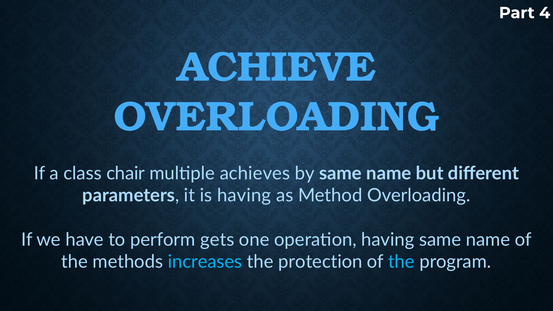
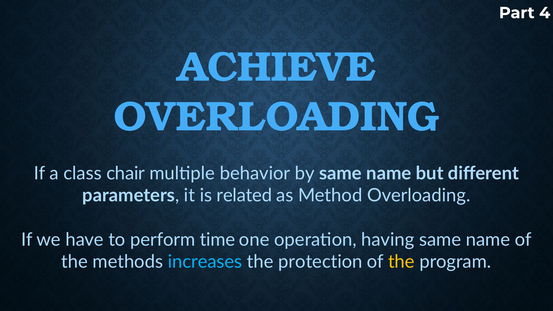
achieves: achieves -> behavior (255, 173)
is having: having -> related (244, 196)
gets: gets -> time (218, 240)
the colour: light blue -> yellow (401, 262)
